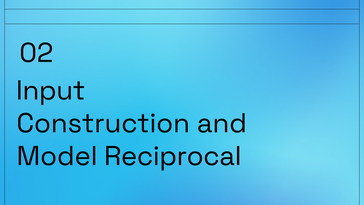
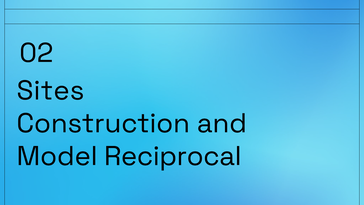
Input: Input -> Sites (50, 90)
